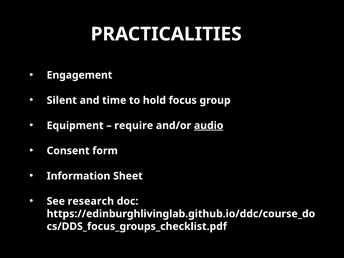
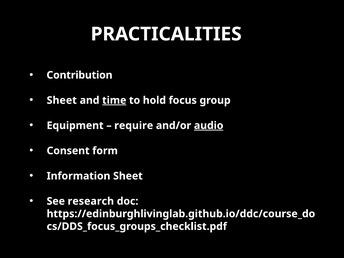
Engagement: Engagement -> Contribution (79, 75)
Silent: Silent -> Sheet (62, 100)
time underline: none -> present (114, 100)
